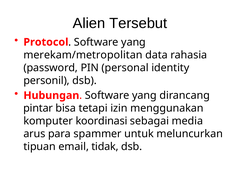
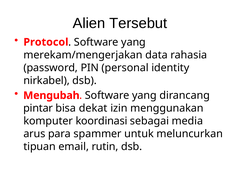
merekam/metropolitan: merekam/metropolitan -> merekam/mengerjakan (83, 55)
personil: personil -> nirkabel (47, 81)
Hubungan: Hubungan -> Mengubah (51, 95)
tetapi: tetapi -> dekat (93, 108)
tidak: tidak -> rutin (105, 147)
